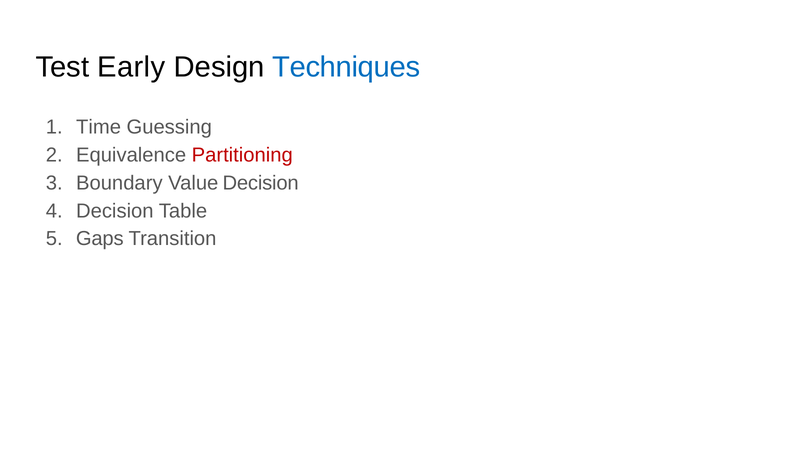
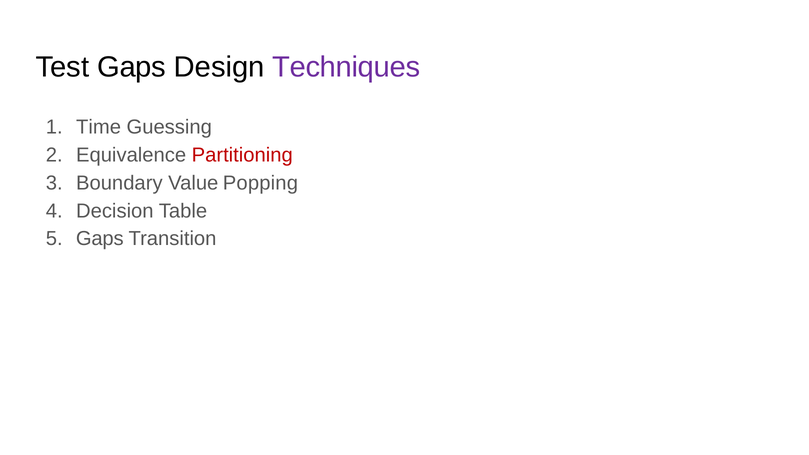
Test Early: Early -> Gaps (132, 67)
Techniques colour: blue -> purple (346, 67)
Value Decision: Decision -> Popping (260, 183)
